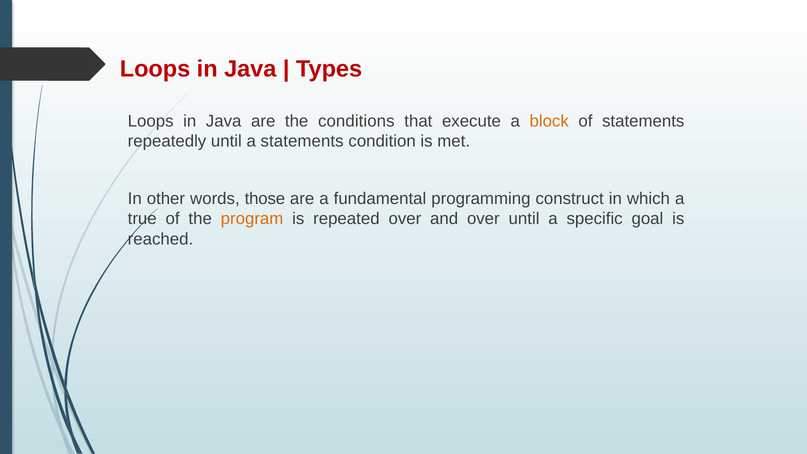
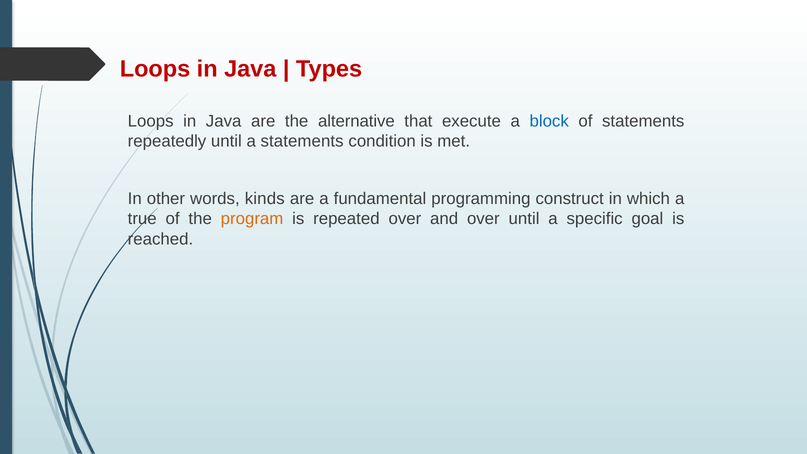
conditions: conditions -> alternative (356, 121)
block colour: orange -> blue (549, 121)
those: those -> kinds (265, 199)
